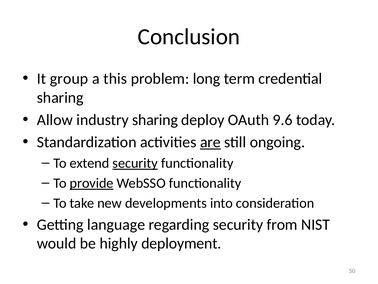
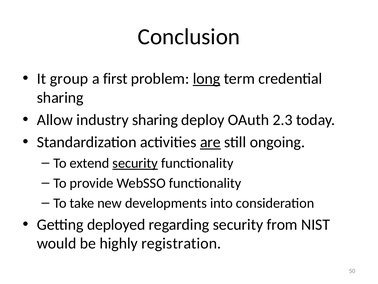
this: this -> first (115, 79)
long underline: none -> present (207, 79)
9.6: 9.6 -> 2.3 (283, 120)
provide underline: present -> none (92, 183)
language: language -> deployed (116, 224)
deployment: deployment -> registration (181, 243)
